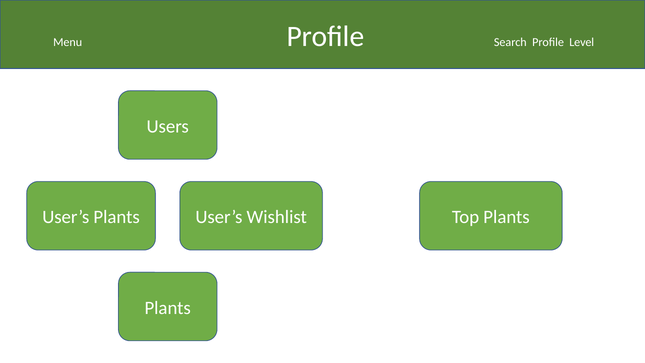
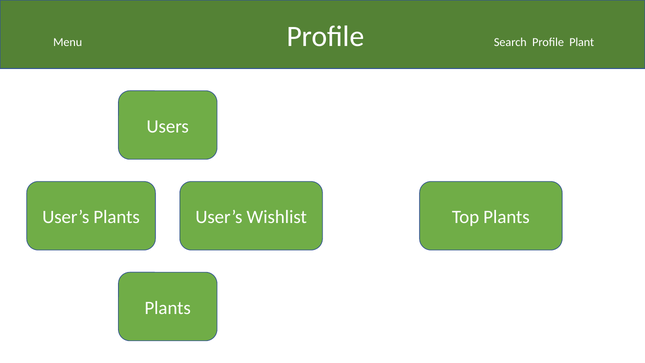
Level: Level -> Plant (582, 42)
